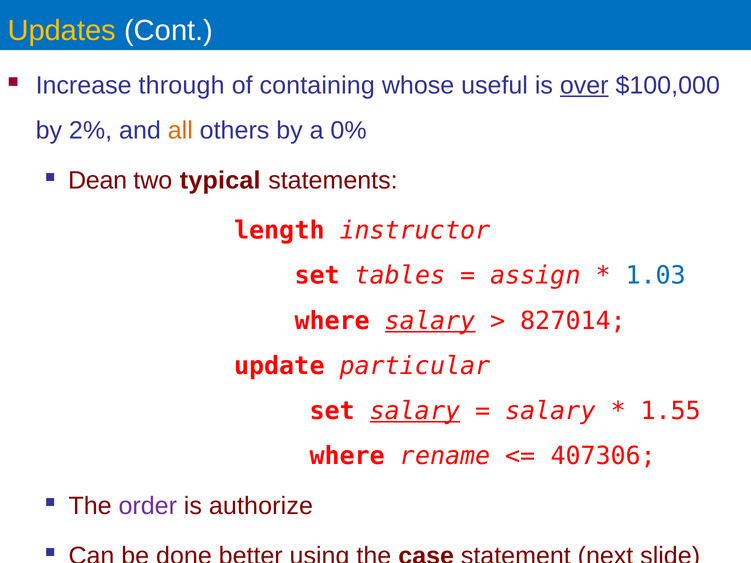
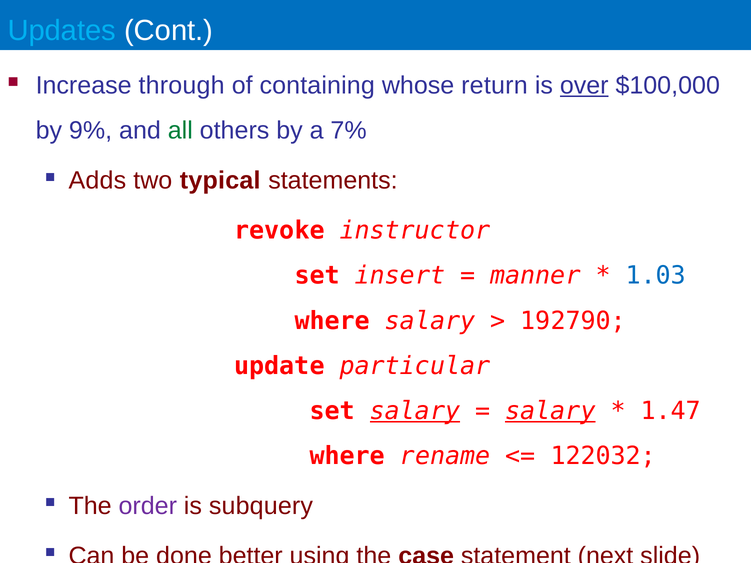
Updates colour: yellow -> light blue (62, 31)
useful: useful -> return (494, 86)
2%: 2% -> 9% (91, 131)
all colour: orange -> green (180, 131)
0%: 0% -> 7% (349, 131)
Dean: Dean -> Adds (97, 181)
length: length -> revoke (279, 231)
tables: tables -> insert (400, 276)
assign: assign -> manner (535, 276)
salary underline: present -> none (430, 321)
827014: 827014 -> 192790 (573, 321)
salary underline: none -> present (550, 411)
1.55: 1.55 -> 1.47 (671, 411)
407306: 407306 -> 122032 (603, 456)
authorize: authorize -> subquery (261, 506)
